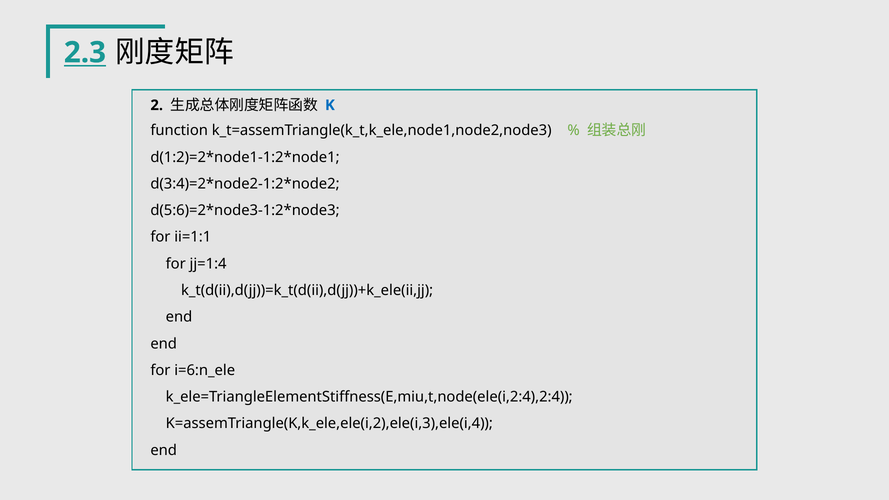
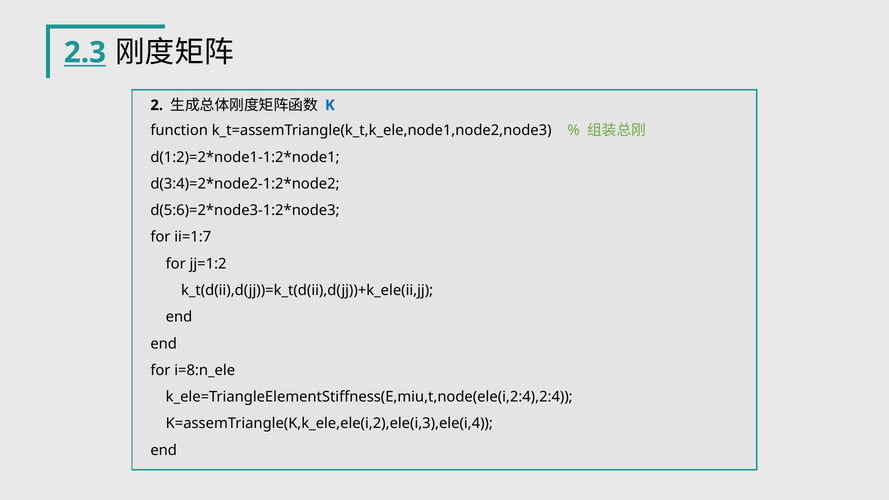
ii=1:1: ii=1:1 -> ii=1:7 (193, 237)
jj=1:4: jj=1:4 -> jj=1:2 (208, 264)
i=6:n_ele: i=6:n_ele -> i=8:n_ele (205, 370)
